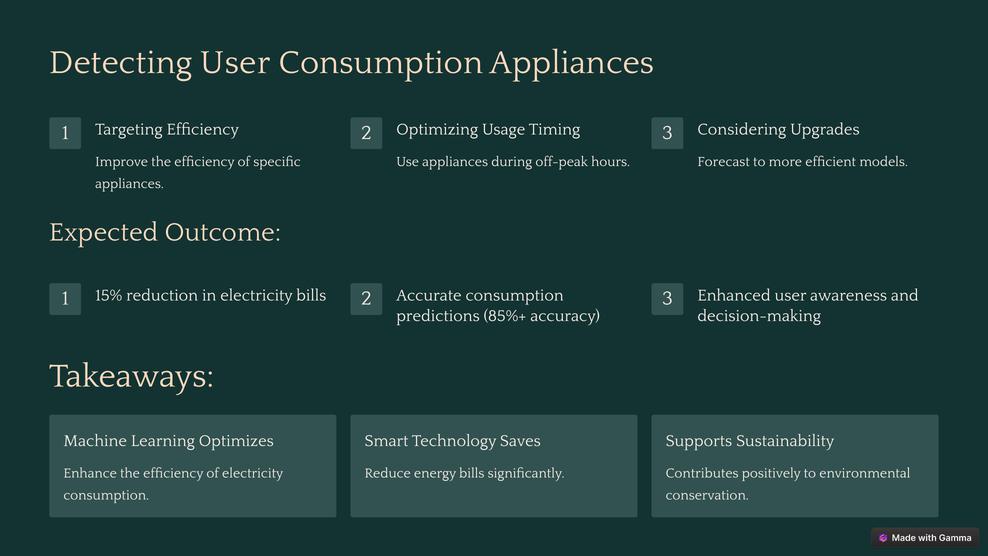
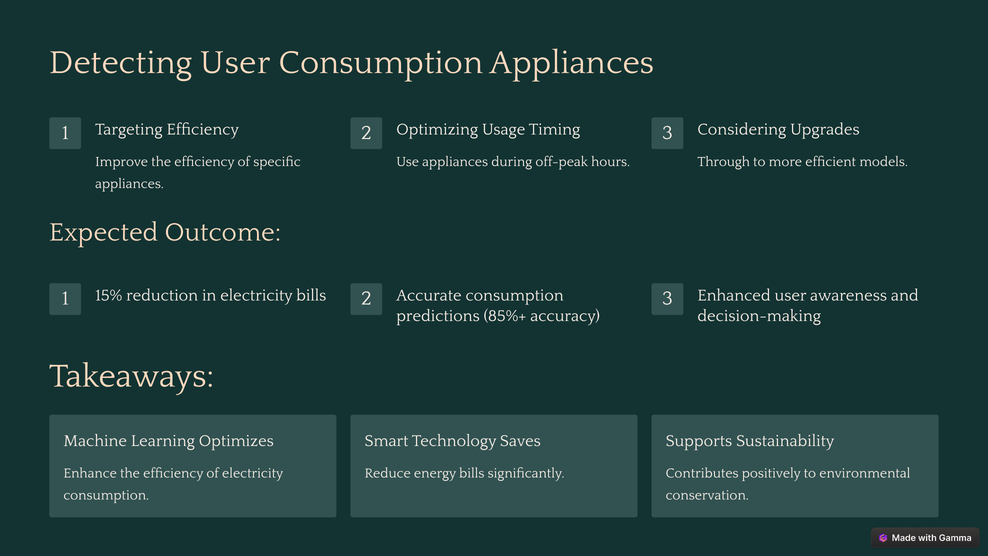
Forecast: Forecast -> Through (724, 162)
